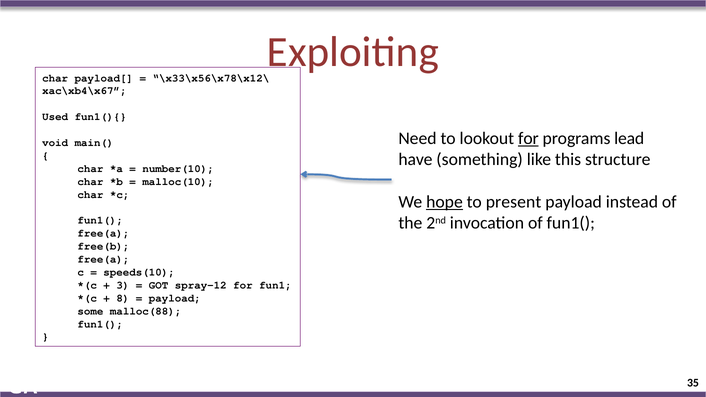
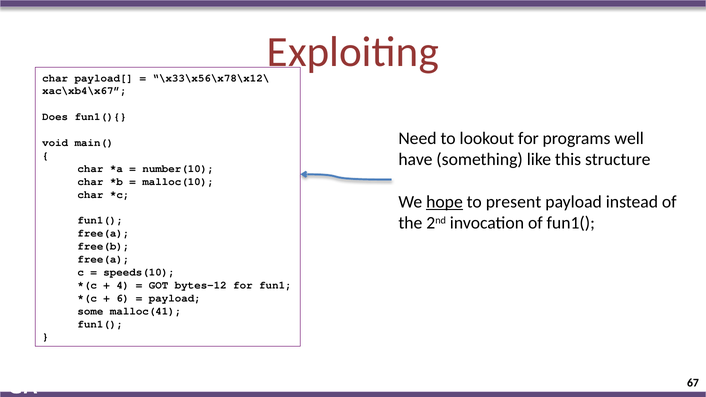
Used: Used -> Does (55, 117)
for underline: present -> none (528, 139)
lead: lead -> well (629, 139)
3: 3 -> 4 (123, 285)
spray–12: spray–12 -> bytes–12 (201, 285)
8: 8 -> 6 (123, 298)
malloc(88: malloc(88 -> malloc(41 (146, 311)
35: 35 -> 67 (693, 383)
